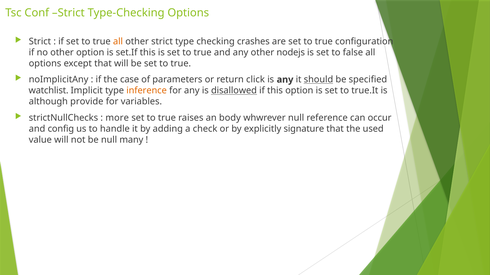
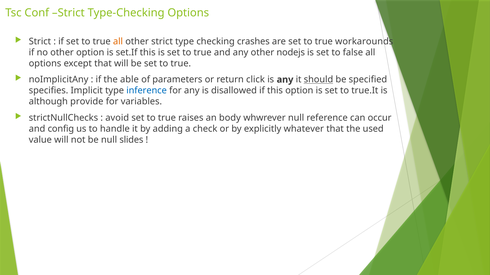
configuration: configuration -> workarounds (364, 42)
case: case -> able (129, 80)
watchlist: watchlist -> specifies (49, 91)
inference colour: orange -> blue (147, 91)
disallowed underline: present -> none (234, 91)
more: more -> avoid (117, 118)
signature: signature -> whatever (304, 129)
many: many -> slides (131, 140)
